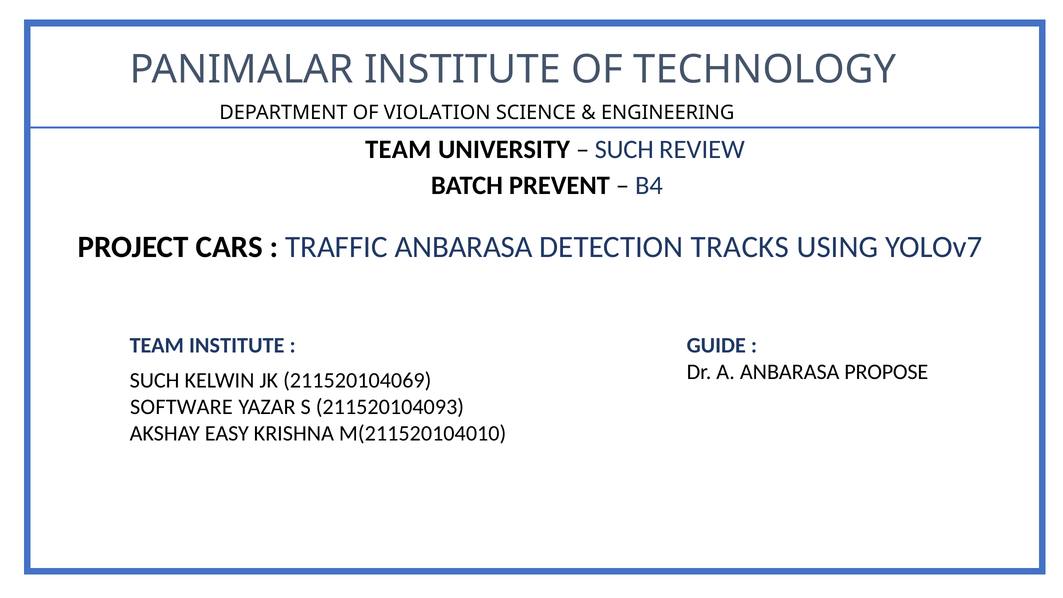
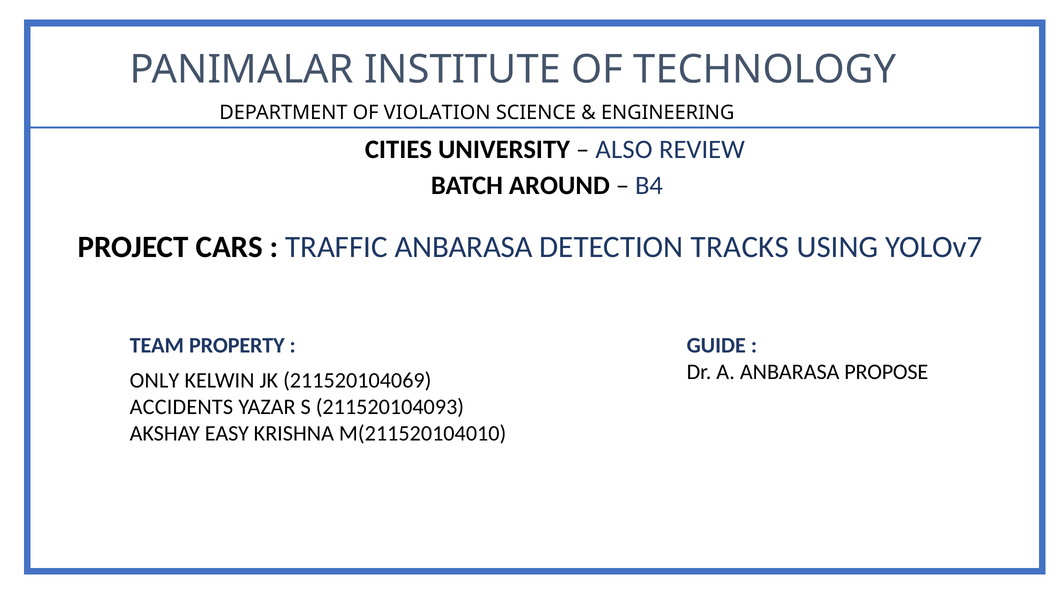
TEAM: TEAM -> CITIES (398, 149)
SUCH: SUCH -> ALSO (624, 149)
PREVENT: PREVENT -> AROUND (559, 185)
TEAM INSTITUTE: INSTITUTE -> PROPERTY (237, 346)
SUCH: SUCH -> ONLY (154, 380)
SOFTWARE: SOFTWARE -> ACCIDENTS (181, 407)
